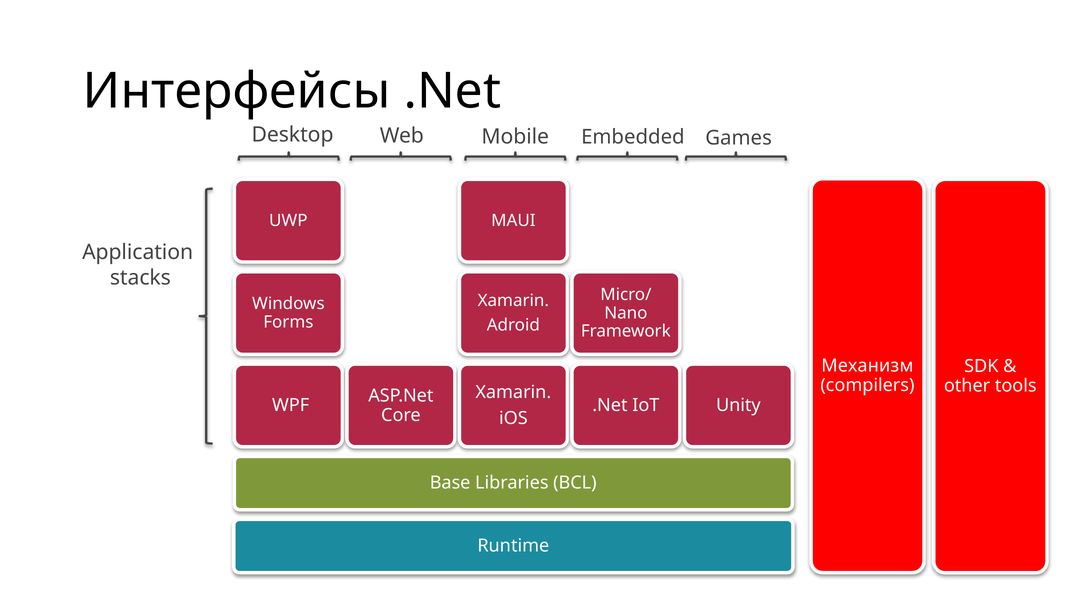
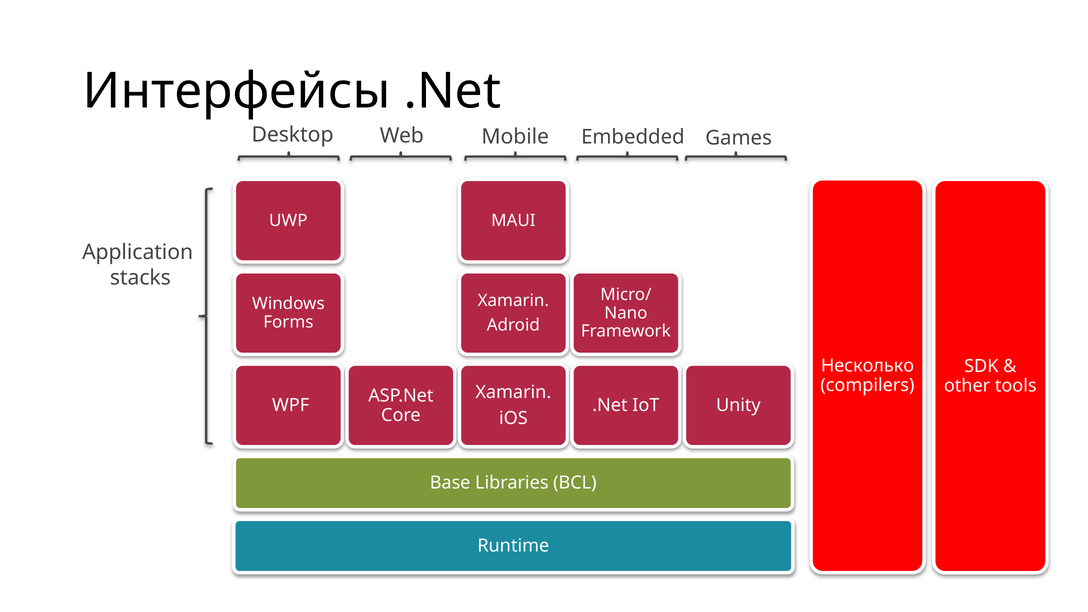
Механизм: Механизм -> Несколько (867, 366)
